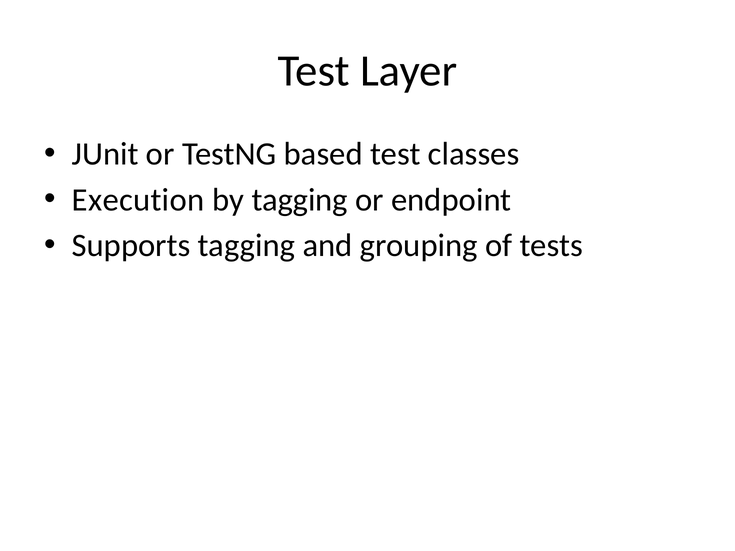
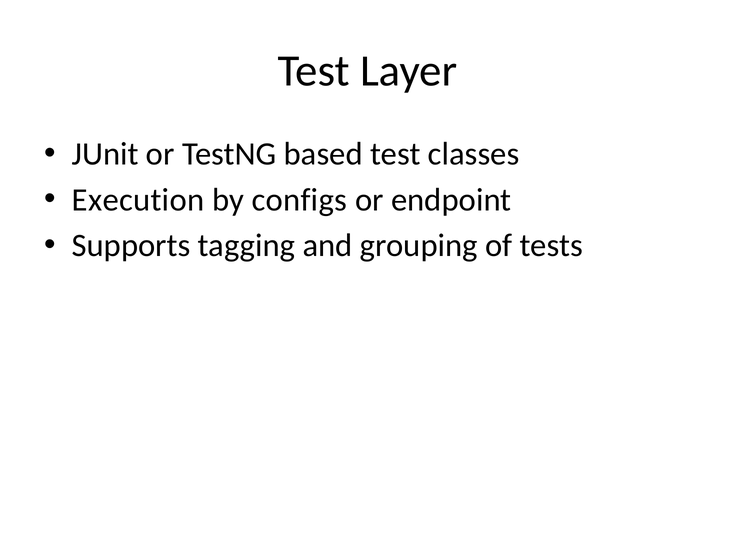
by tagging: tagging -> configs (299, 200)
